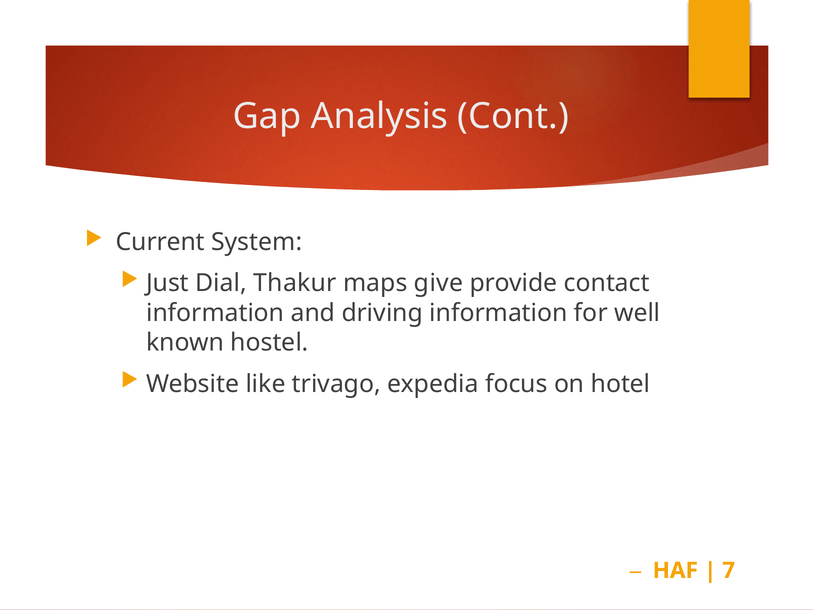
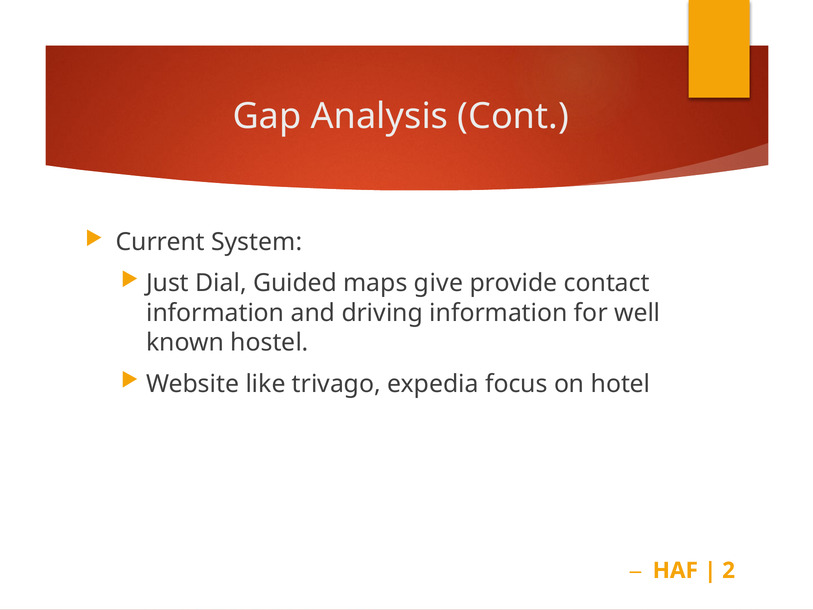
Thakur: Thakur -> Guided (295, 283)
7: 7 -> 2 (729, 570)
